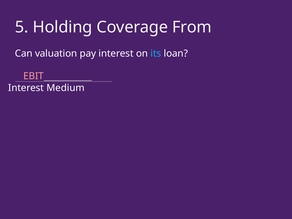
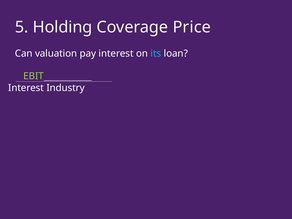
From: From -> Price (192, 27)
EBIT colour: pink -> light green (34, 76)
Medium: Medium -> Industry (66, 88)
